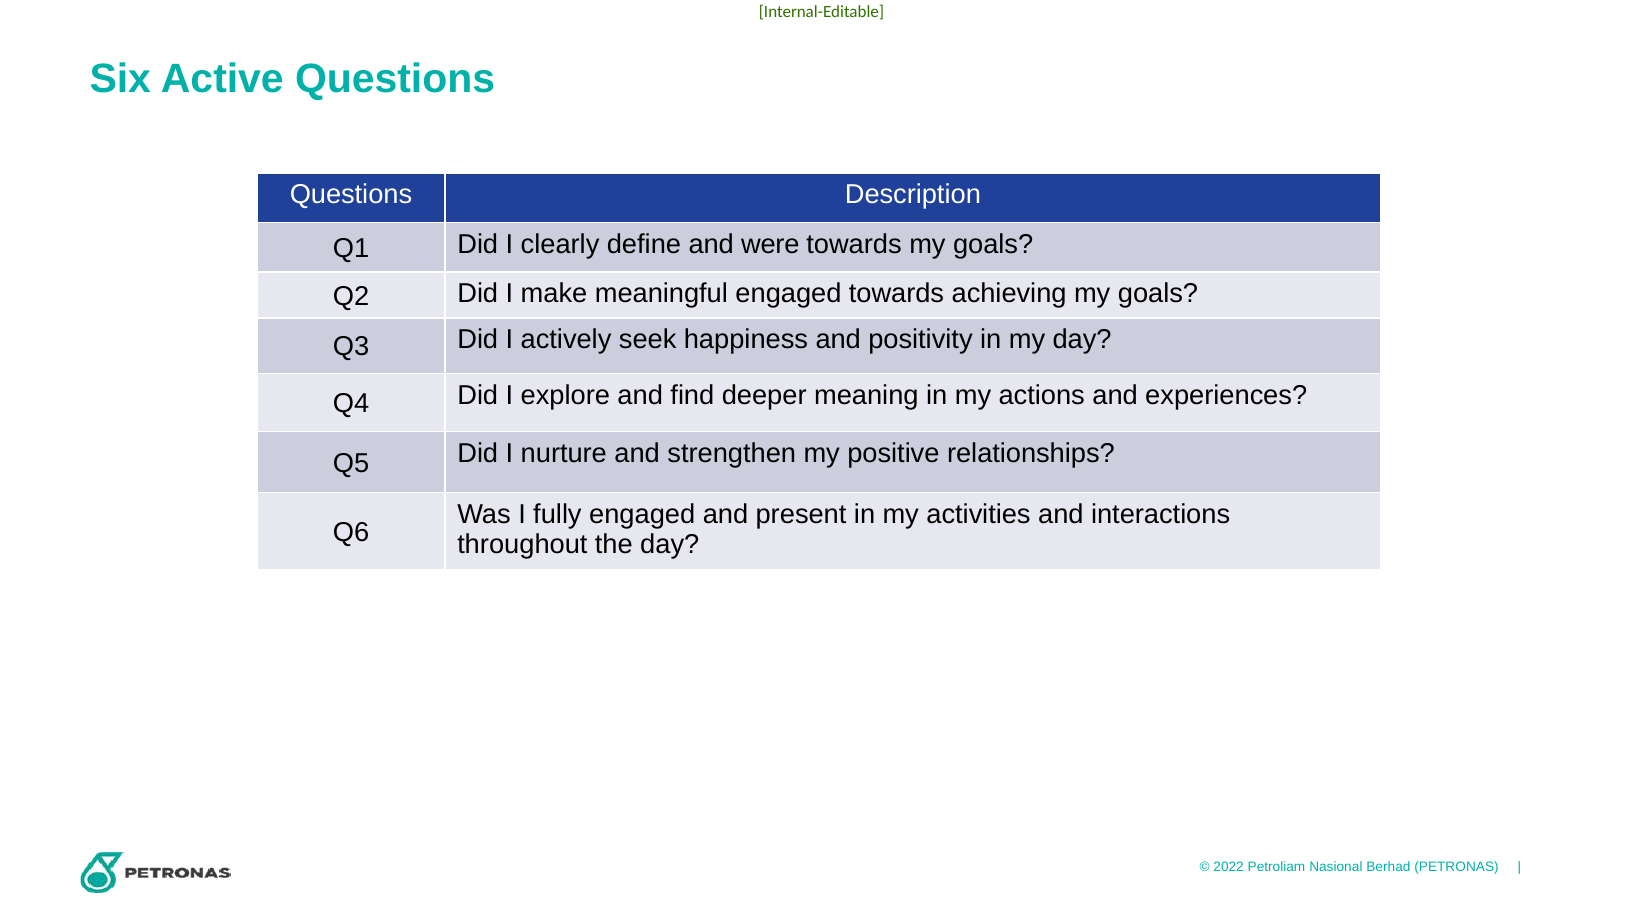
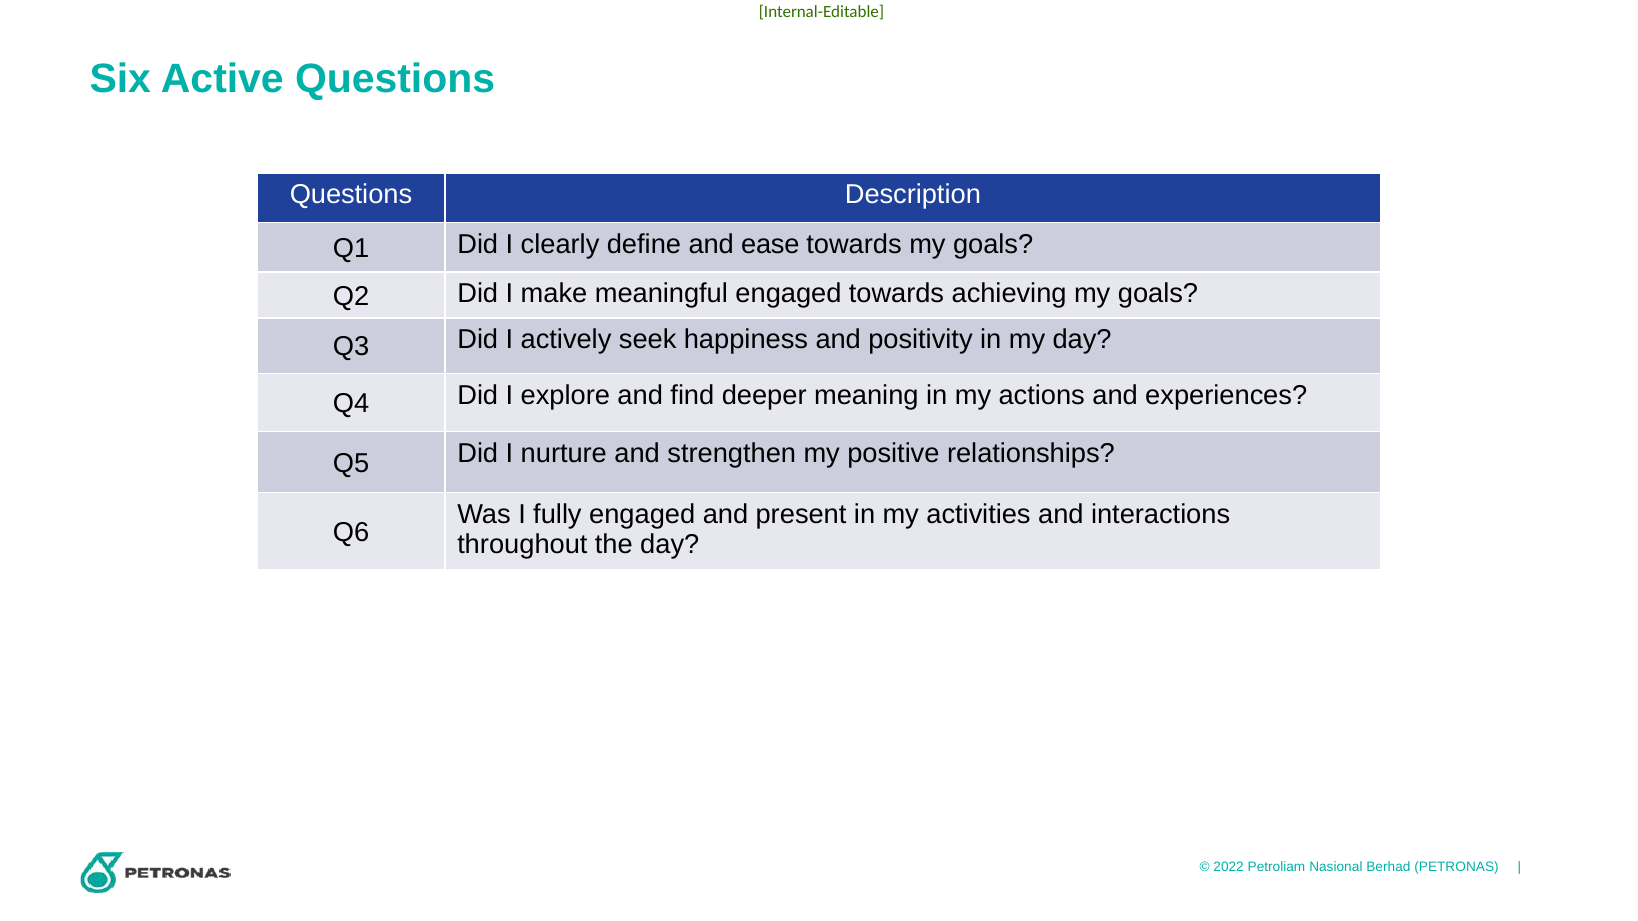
were: were -> ease (770, 244)
